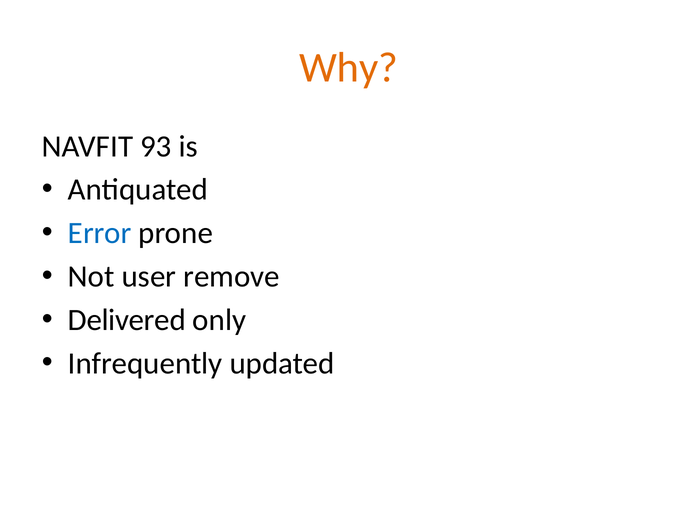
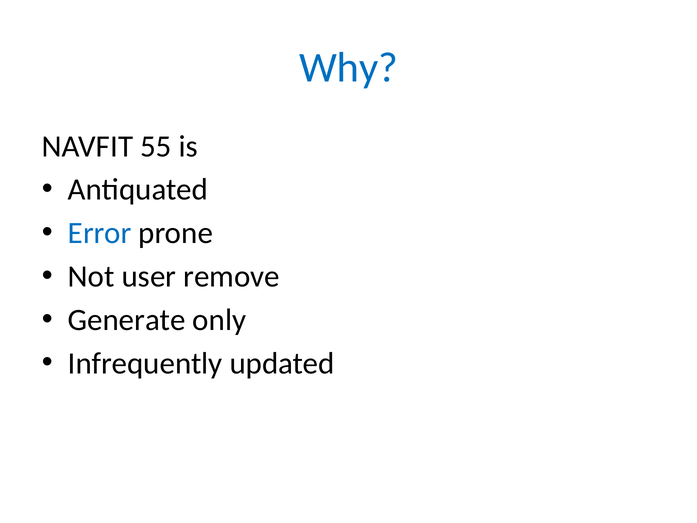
Why colour: orange -> blue (349, 67)
93: 93 -> 55 (156, 146)
Delivered: Delivered -> Generate (127, 320)
